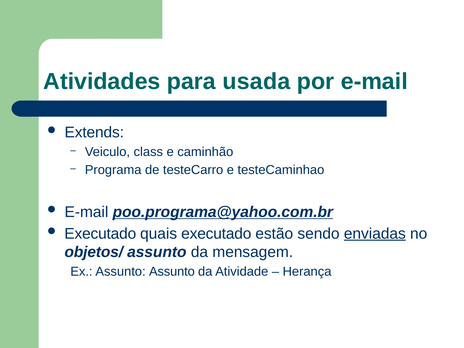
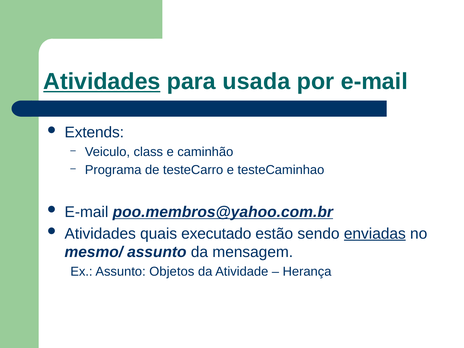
Atividades underline: none -> present (102, 82)
poo.programa@yahoo.com.br: poo.programa@yahoo.com.br -> poo.membros@yahoo.com.br (223, 212)
Executado: Executado -> Atividades (100, 234)
objetos/: objetos/ -> mesmo/ (94, 252)
Assunto Assunto: Assunto -> Objetos (172, 272)
